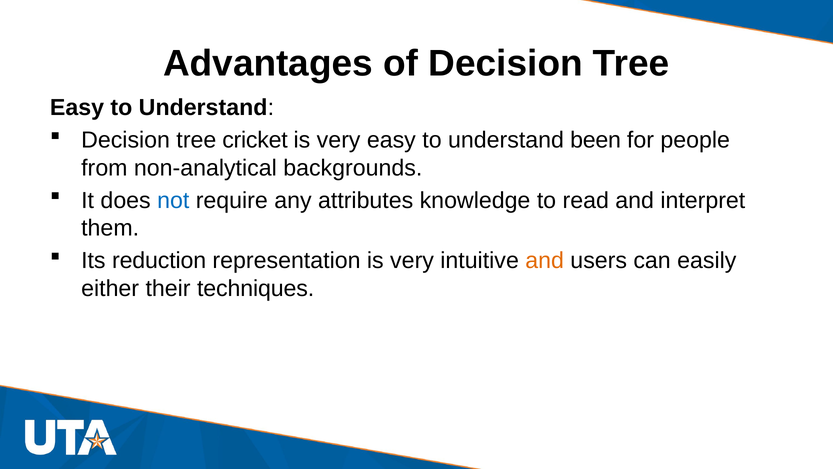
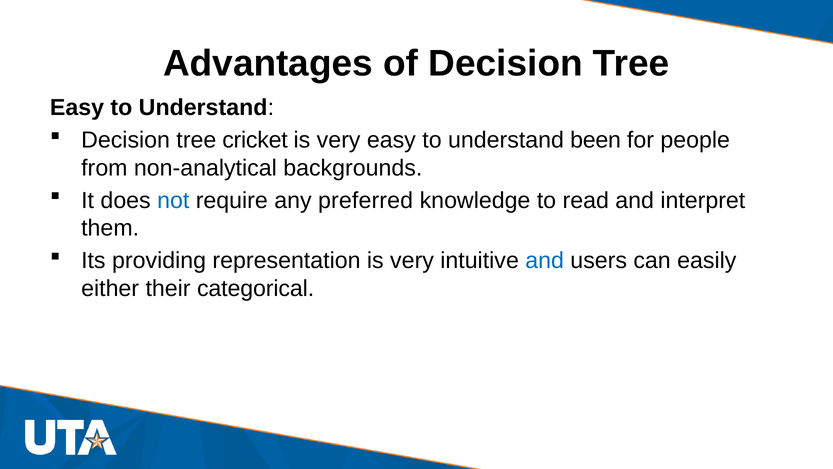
attributes: attributes -> preferred (366, 200)
reduction: reduction -> providing (159, 260)
and colour: orange -> blue (545, 260)
techniques: techniques -> categorical (256, 288)
